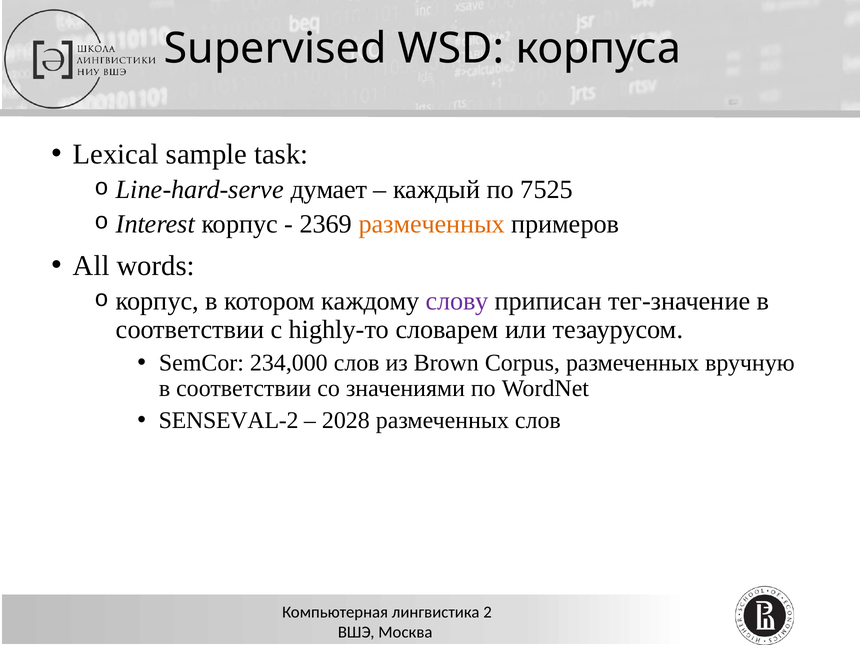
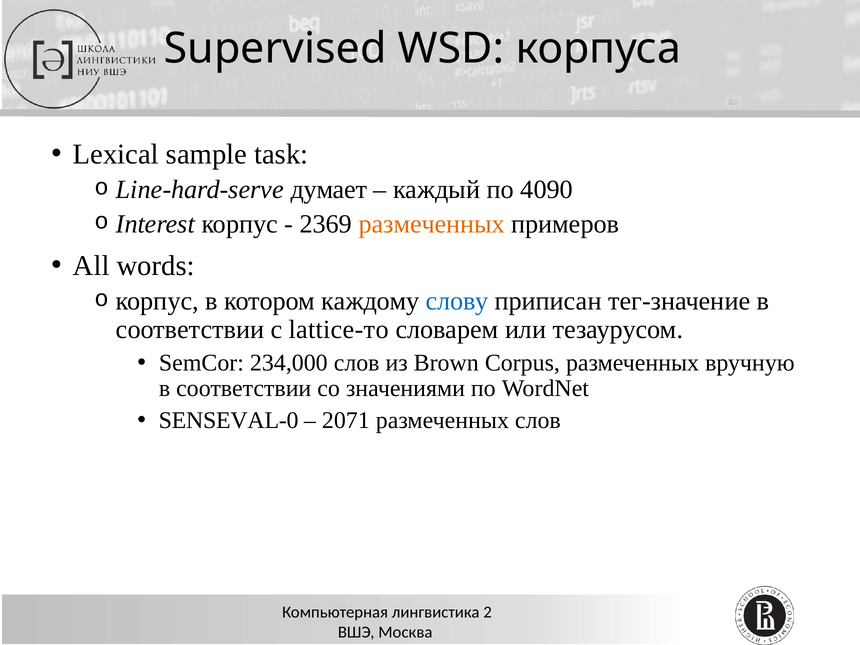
7525: 7525 -> 4090 (547, 190)
слову colour: purple -> blue (457, 301)
highly-то: highly-то -> lattice-то (339, 330)
SENSEVAL-2: SENSEVAL-2 -> SENSEVAL-0 (229, 420)
2028: 2028 -> 2071 (346, 420)
